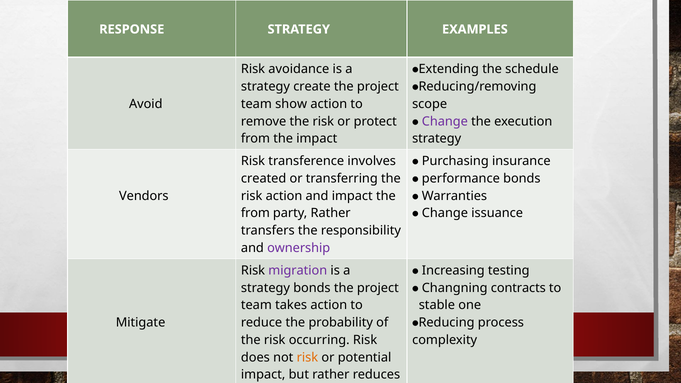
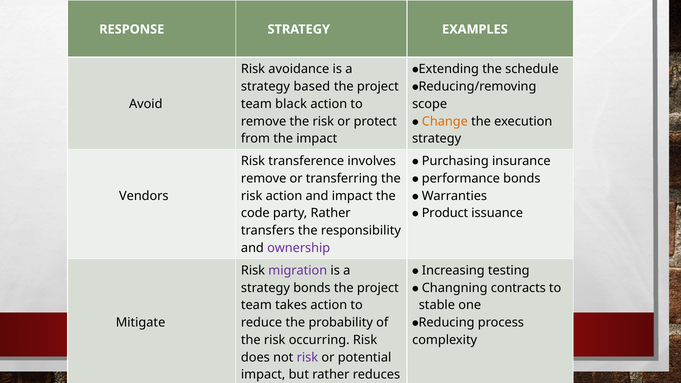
create: create -> based (312, 87)
show: show -> black (291, 104)
Change colour: purple -> orange (445, 121)
created: created -> remove (264, 179)
Change: Change -> Product (445, 213)
from: from -> code (255, 213)
risk colour: orange -> purple (307, 357)
